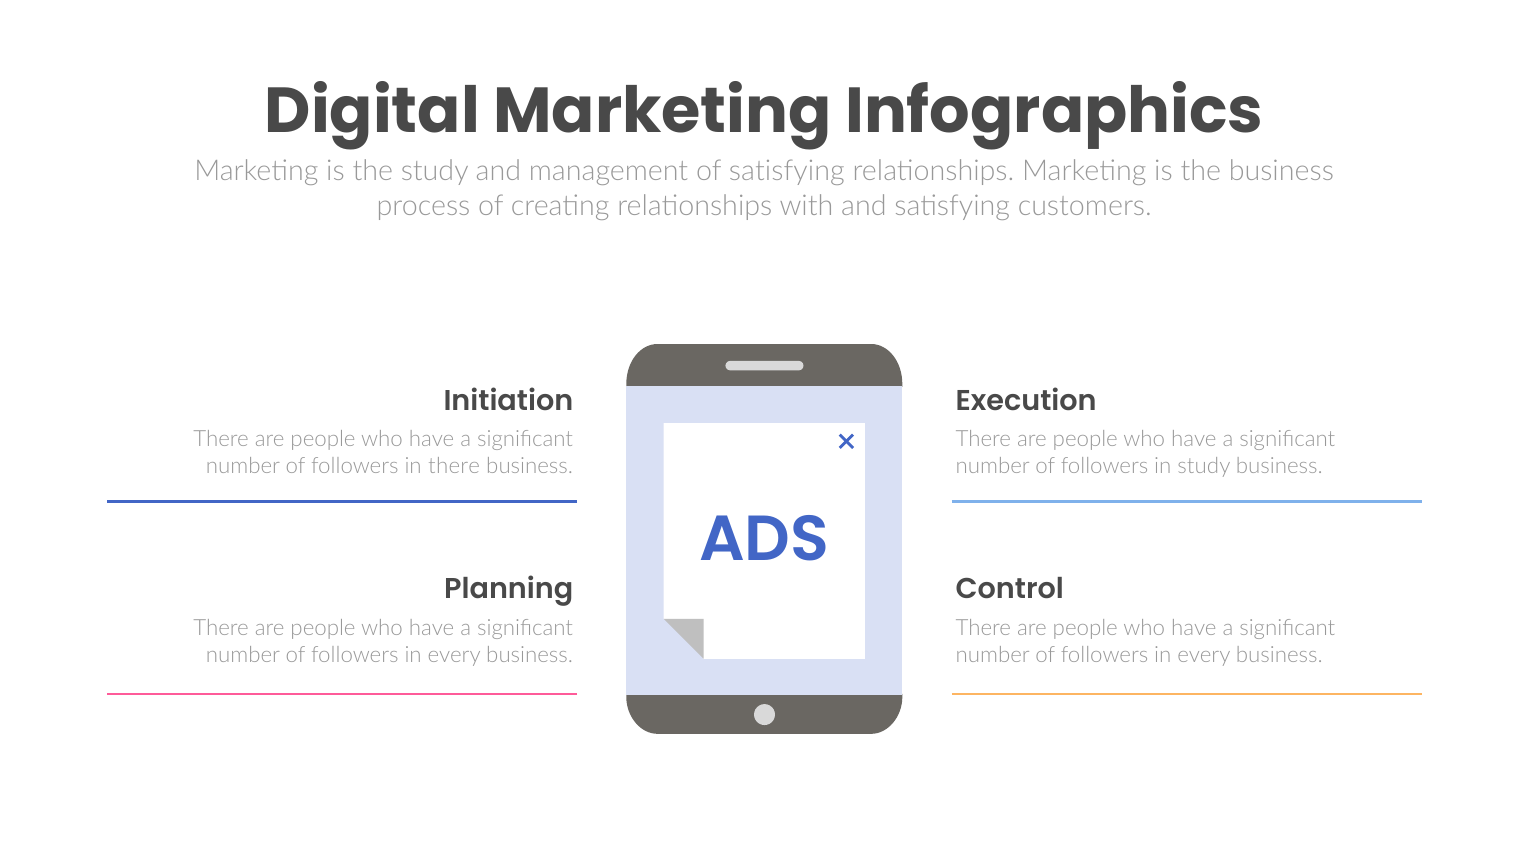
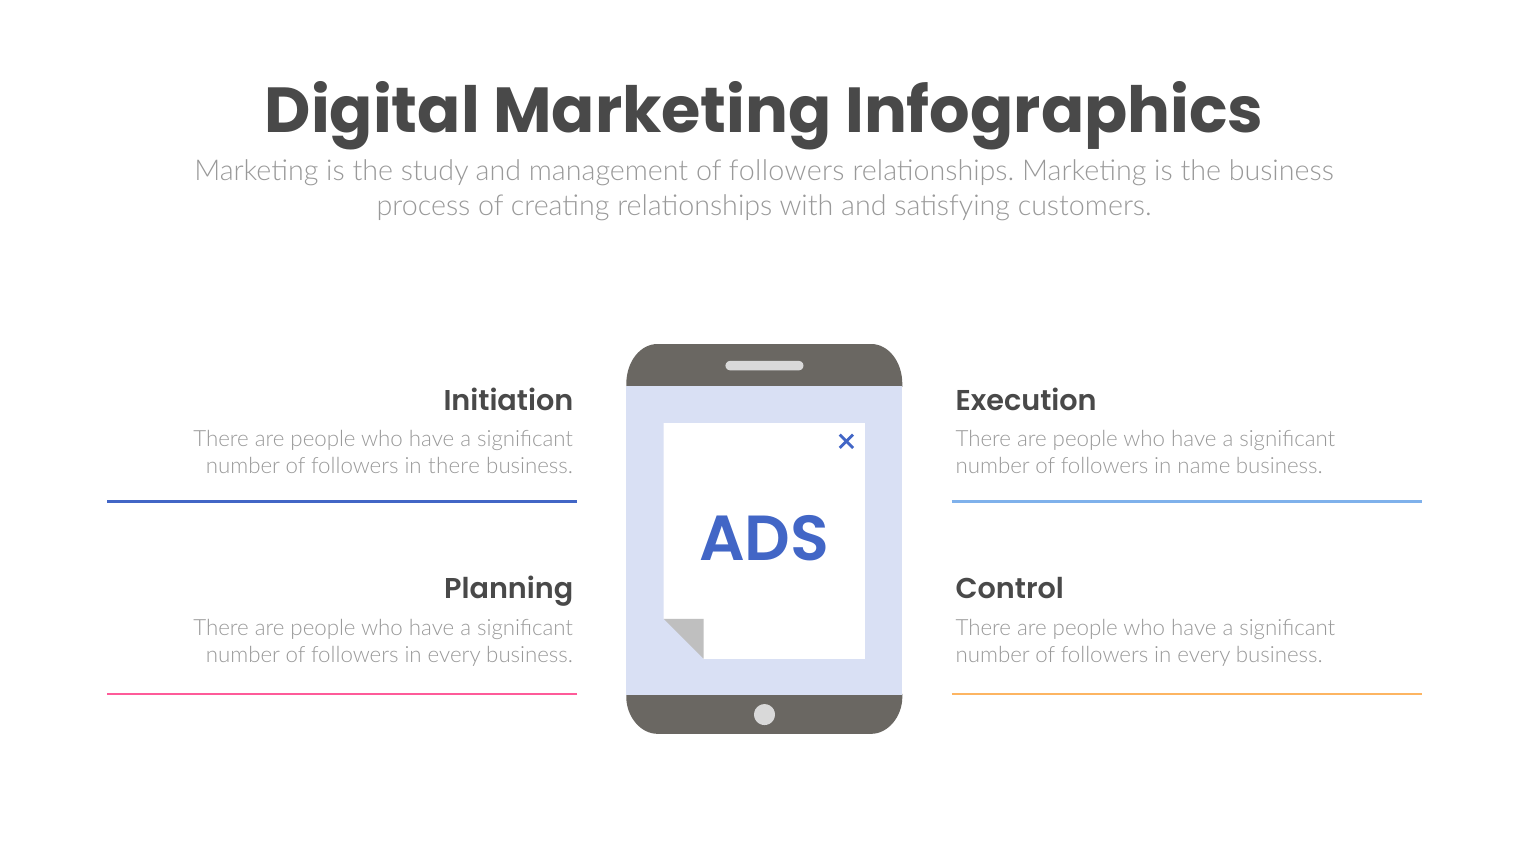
satisfying: satisfying -> followers (787, 171)
in study: study -> name (1204, 466)
